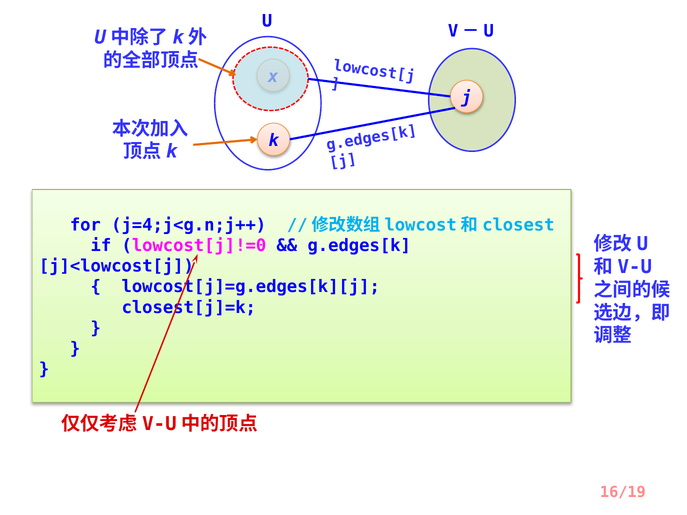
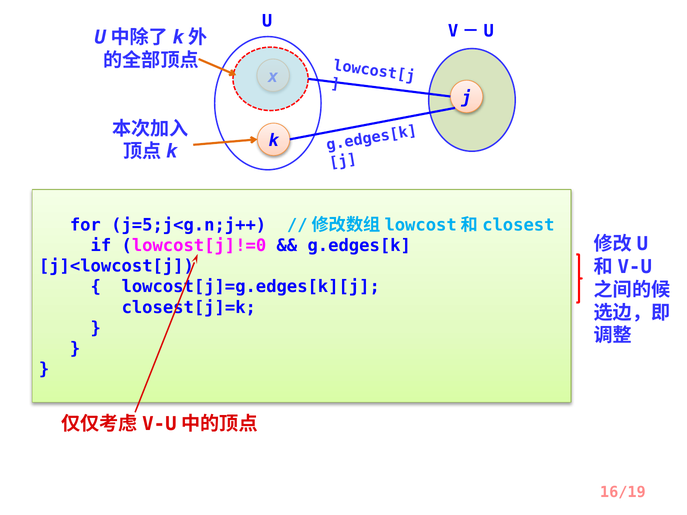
j=4;j<g.n;j++: j=4;j<g.n;j++ -> j=5;j<g.n;j++ (189, 225)
